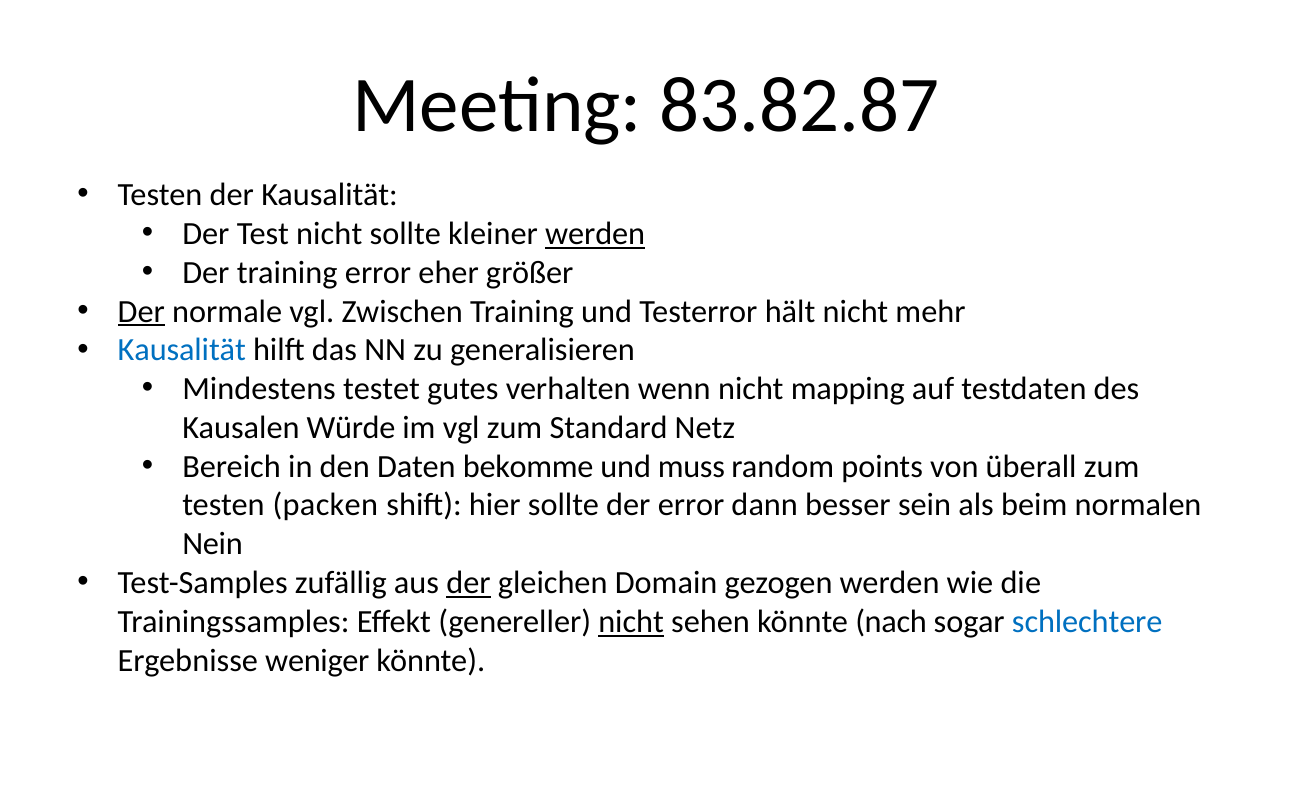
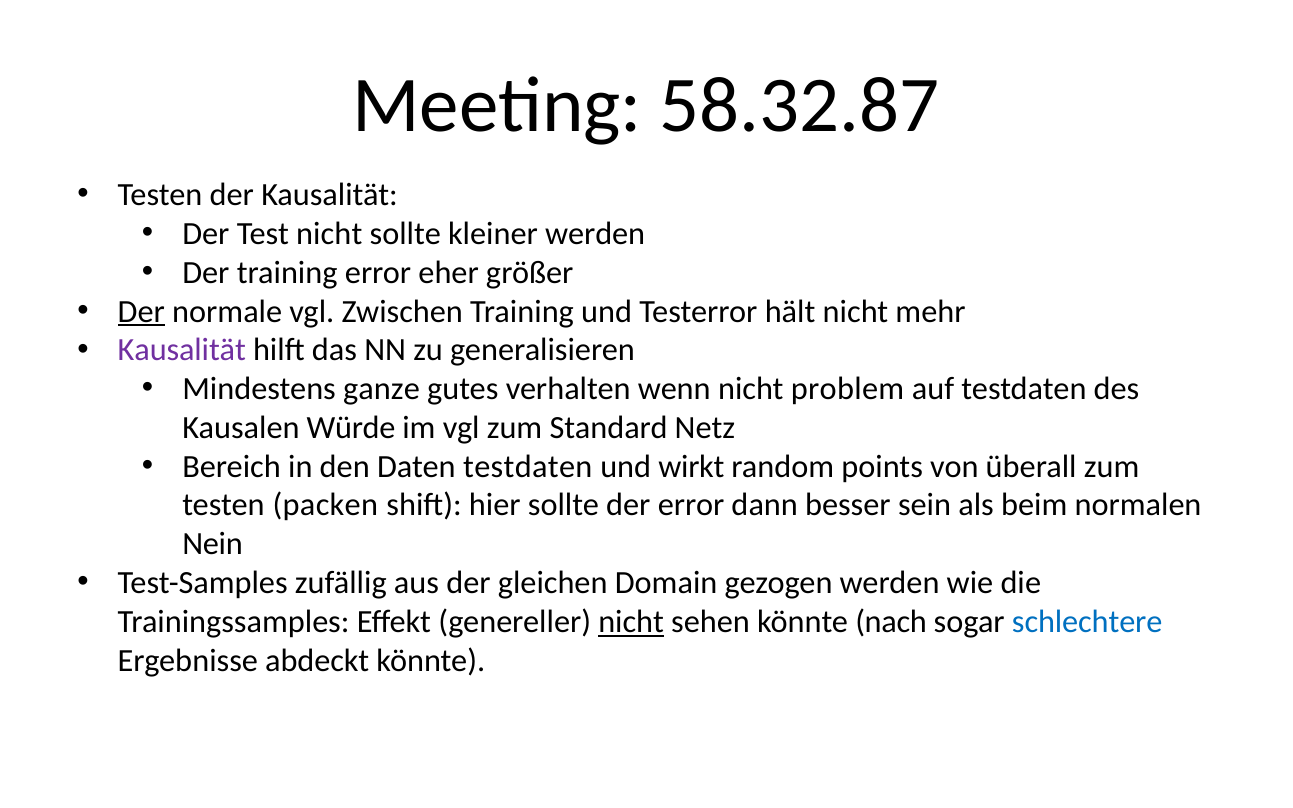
83.82.87: 83.82.87 -> 58.32.87 (800, 105)
werden underline: present -> none (595, 234)
Kausalität colour: blue -> purple (182, 350)
testet: testet -> ganze (381, 389)
mapping: mapping -> problem (847, 389)
Daten bekomme: bekomme -> testdaten (528, 467)
muss: muss -> wirkt (691, 467)
der underline: present -> none (468, 583)
weniger: weniger -> abdeckt (317, 661)
